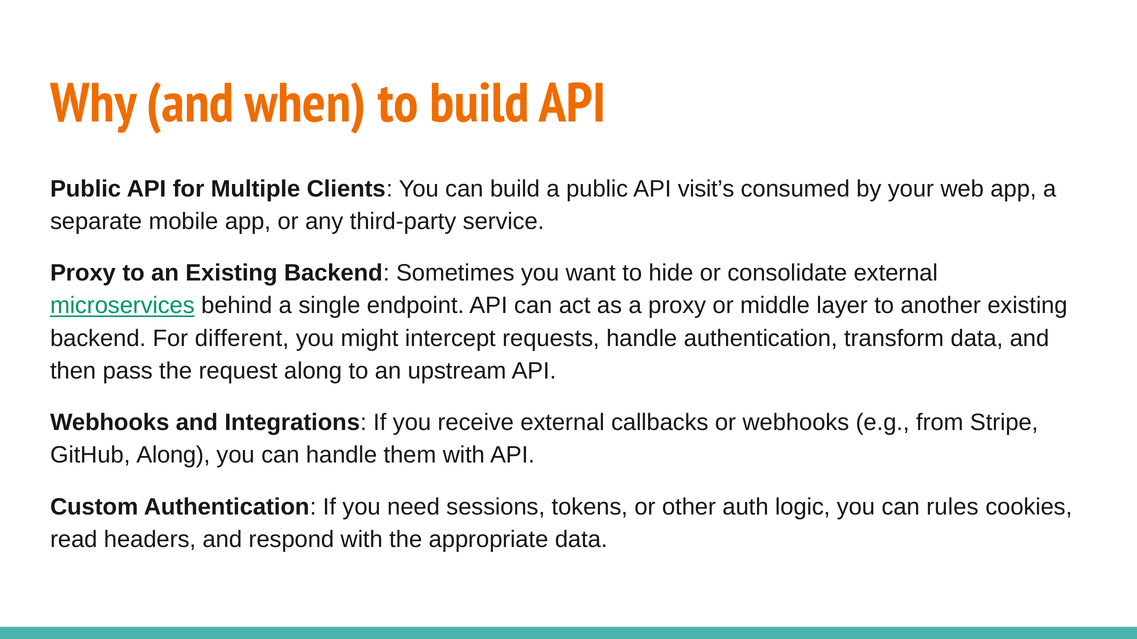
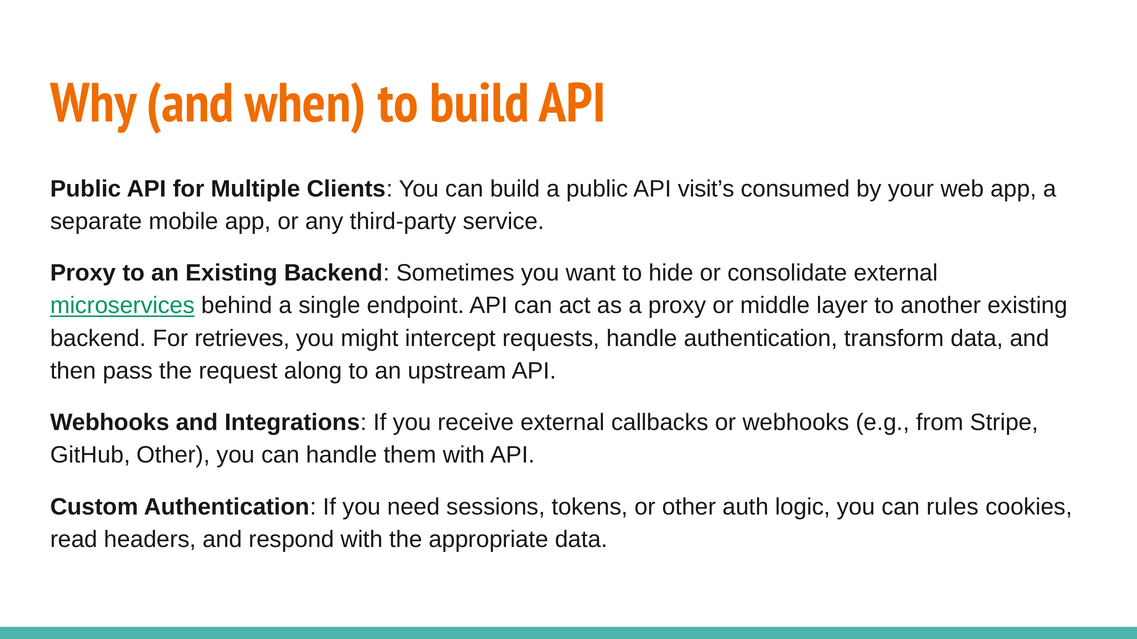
different: different -> retrieves (242, 339)
GitHub Along: Along -> Other (173, 456)
